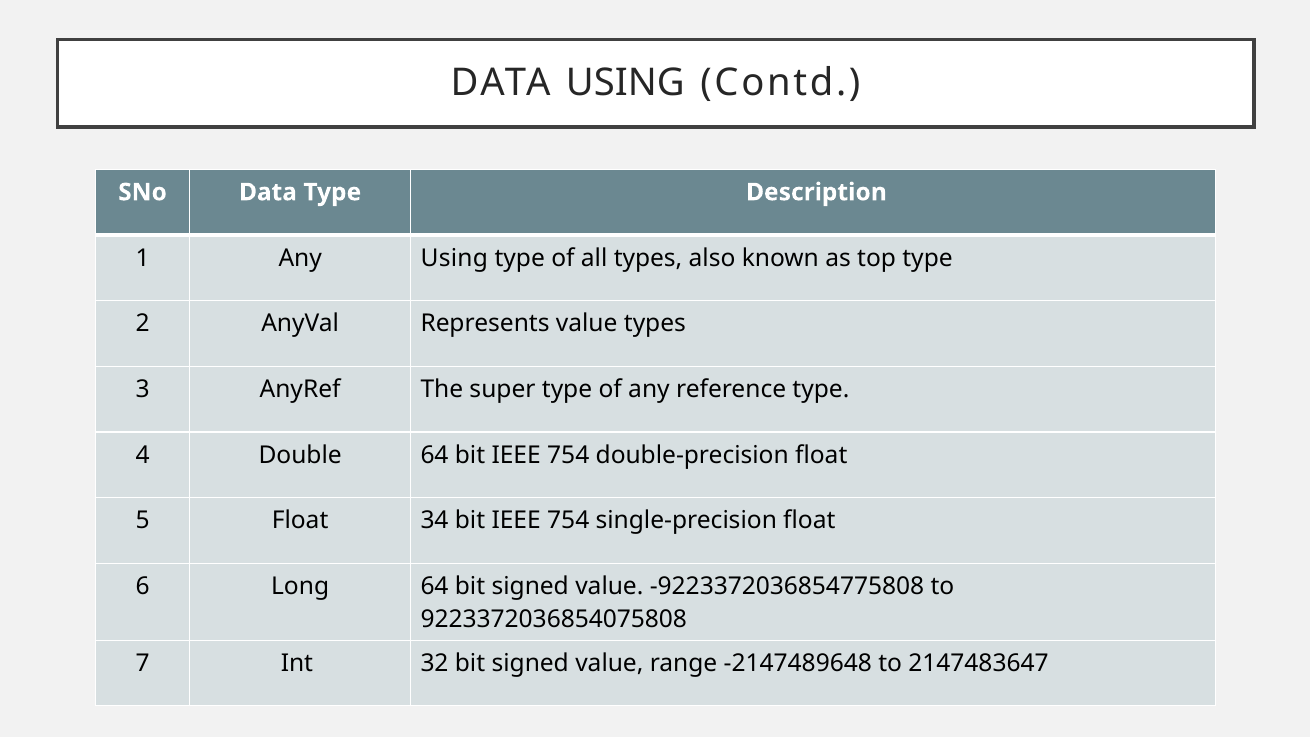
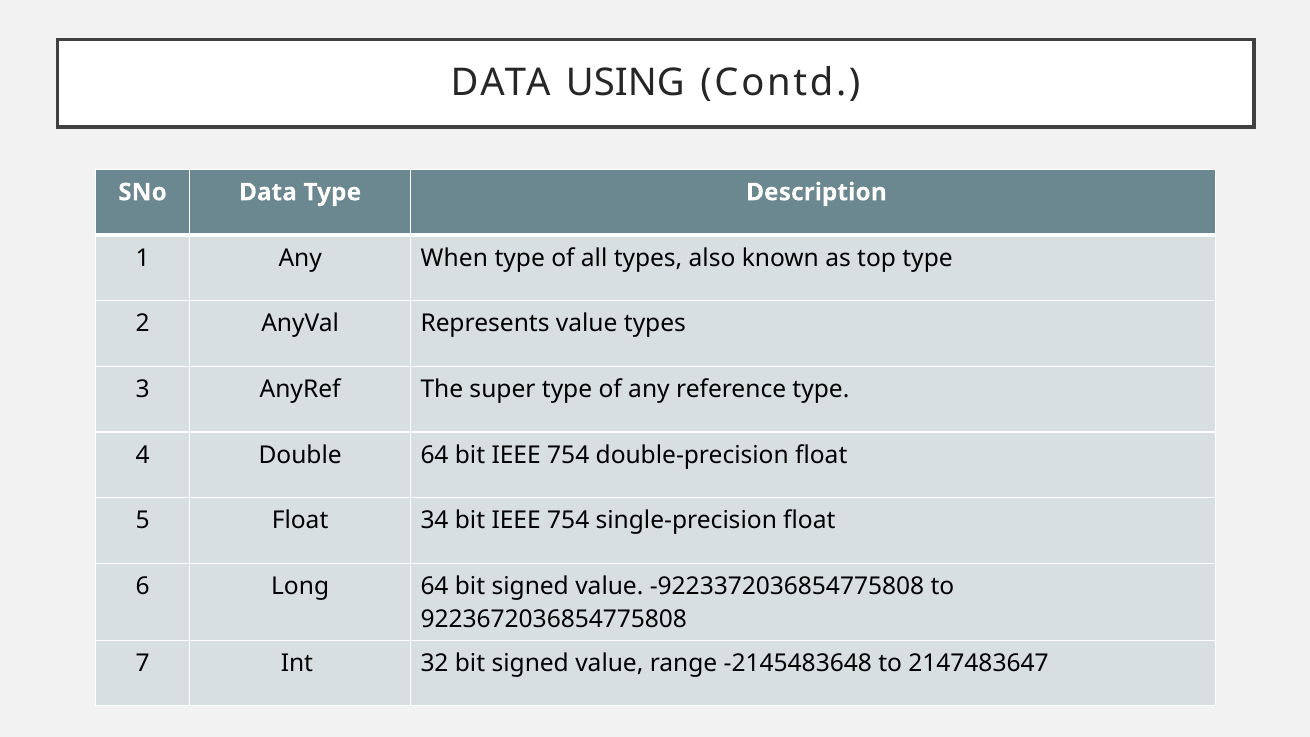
Any Using: Using -> When (454, 258)
9223372036854075808: 9223372036854075808 -> 9223672036854775808 (554, 620)
-2147489648: -2147489648 -> -2145483648 (798, 663)
